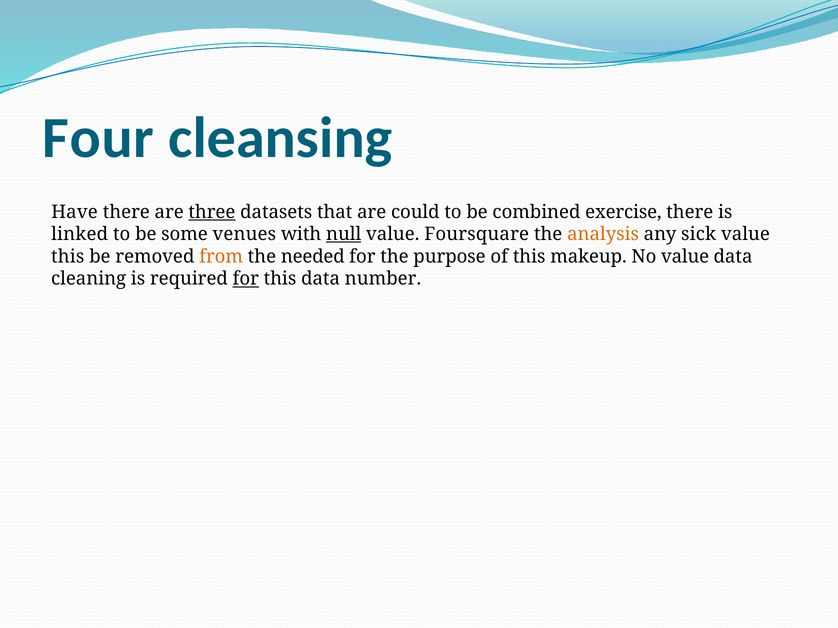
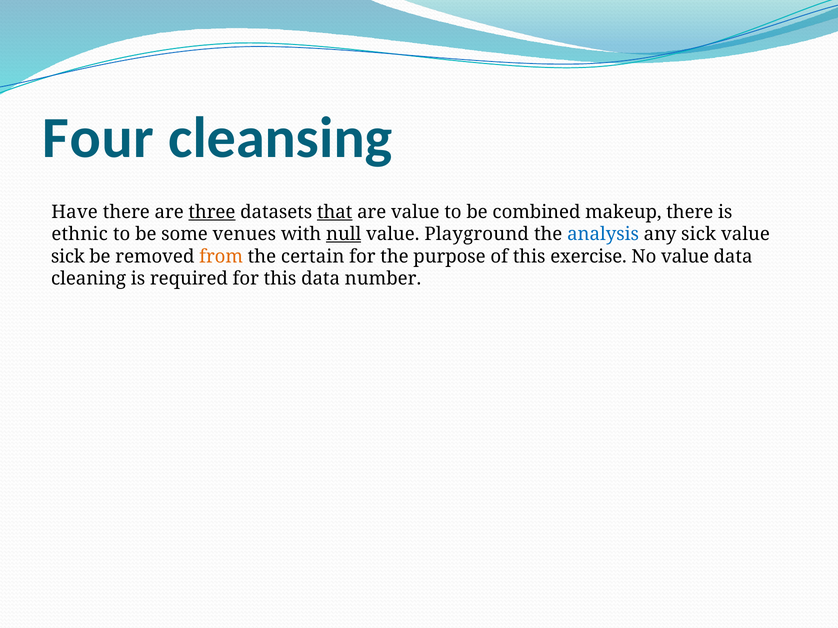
that underline: none -> present (335, 212)
are could: could -> value (415, 212)
exercise: exercise -> makeup (623, 212)
linked: linked -> ethnic (80, 234)
Foursquare: Foursquare -> Playground (477, 234)
analysis colour: orange -> blue (603, 234)
this: this -> sick (68, 257)
needed: needed -> certain (313, 257)
makeup: makeup -> exercise (589, 257)
for underline: present -> none (246, 279)
